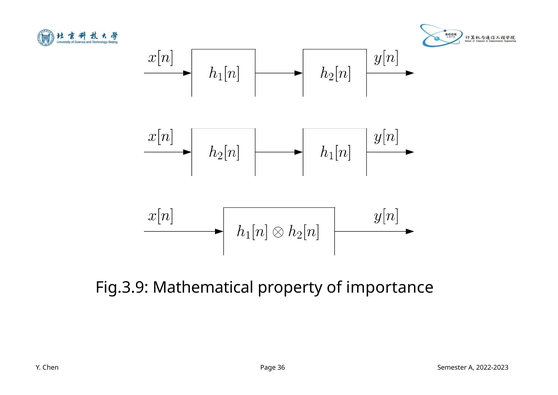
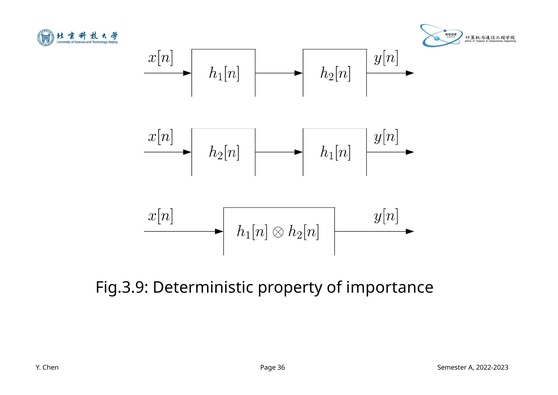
Mathematical: Mathematical -> Deterministic (203, 287)
